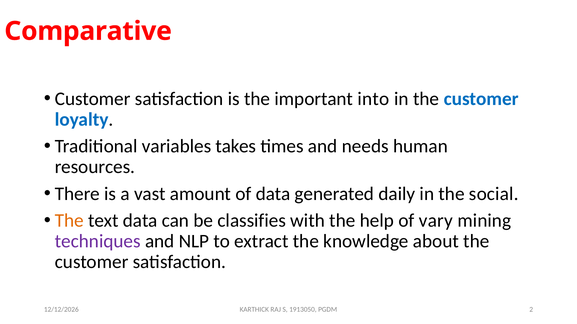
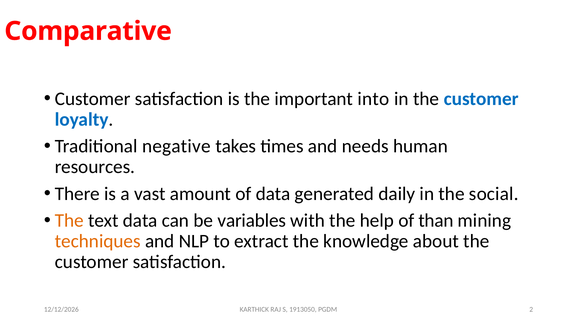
variables: variables -> negative (176, 146)
classifies: classifies -> variables (252, 221)
vary: vary -> than (436, 221)
techniques colour: purple -> orange (98, 242)
